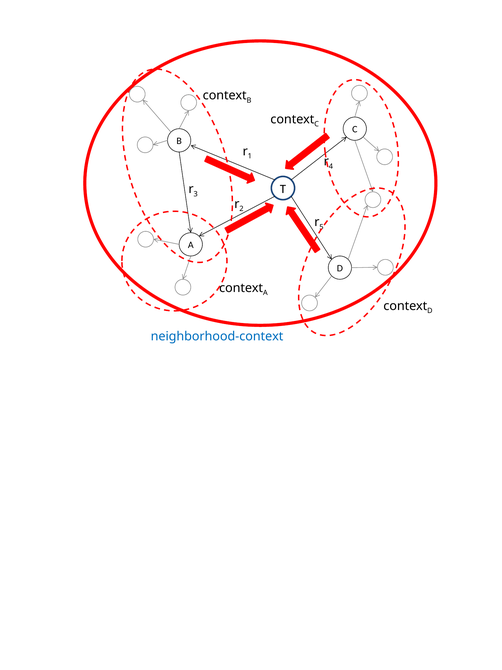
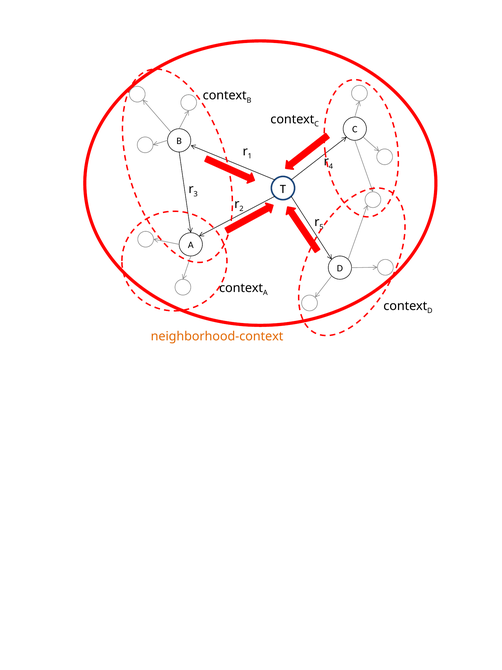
neighborhood-context colour: blue -> orange (217, 336)
